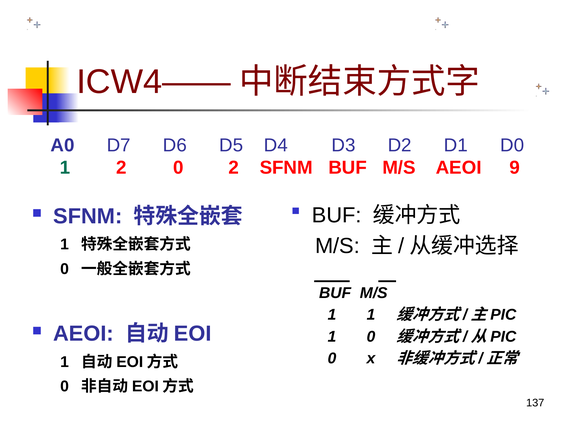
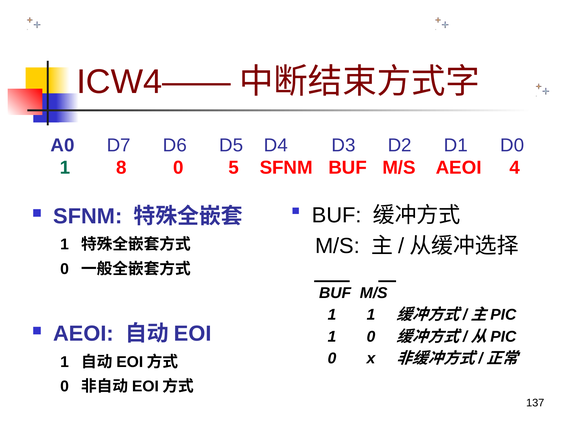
1 2: 2 -> 8 (121, 168)
0 2: 2 -> 5 (234, 168)
9: 9 -> 4 (515, 168)
